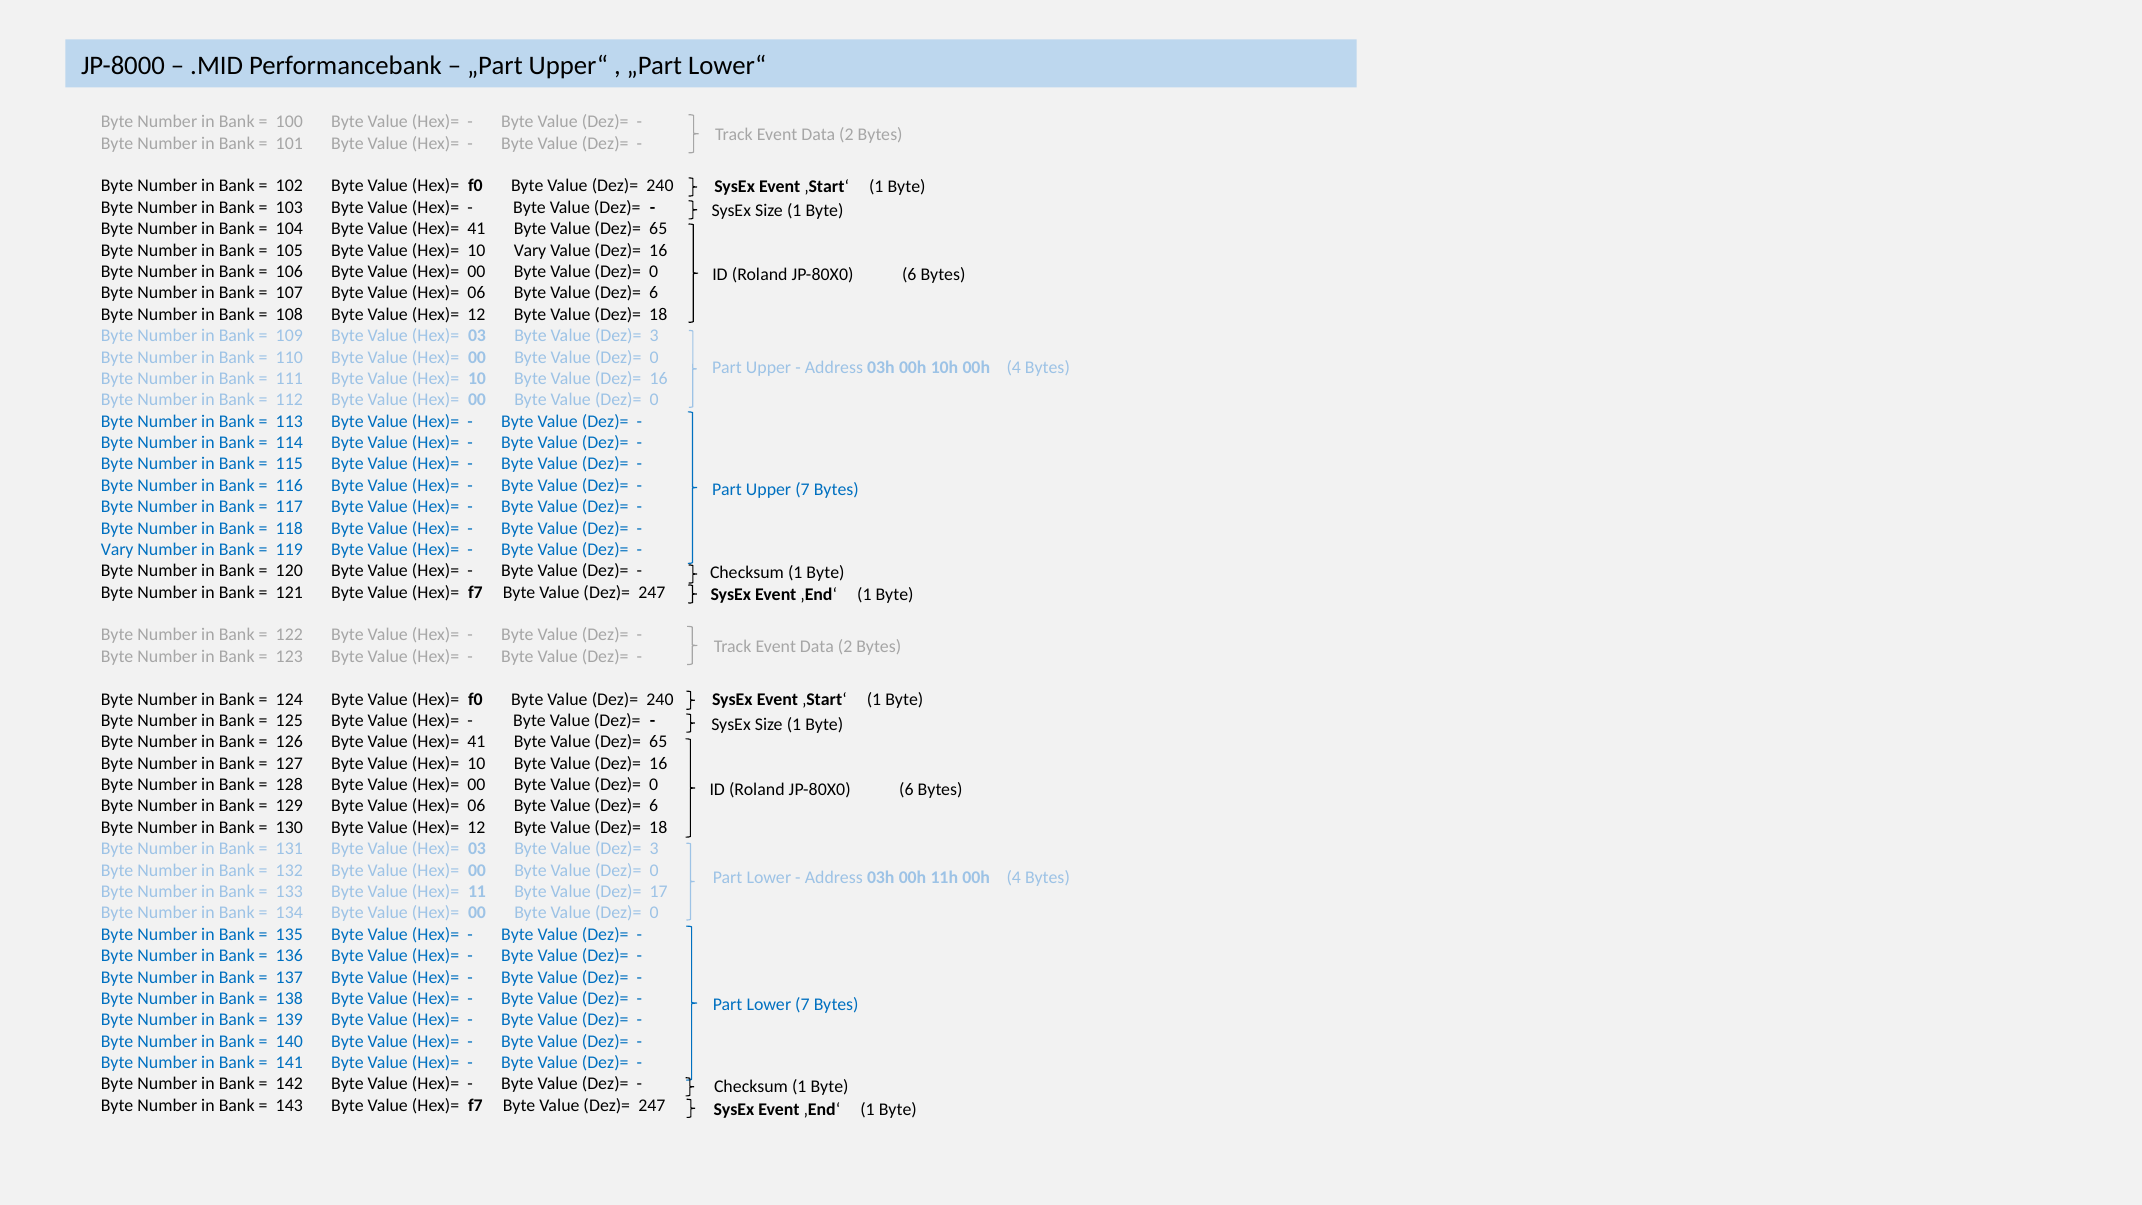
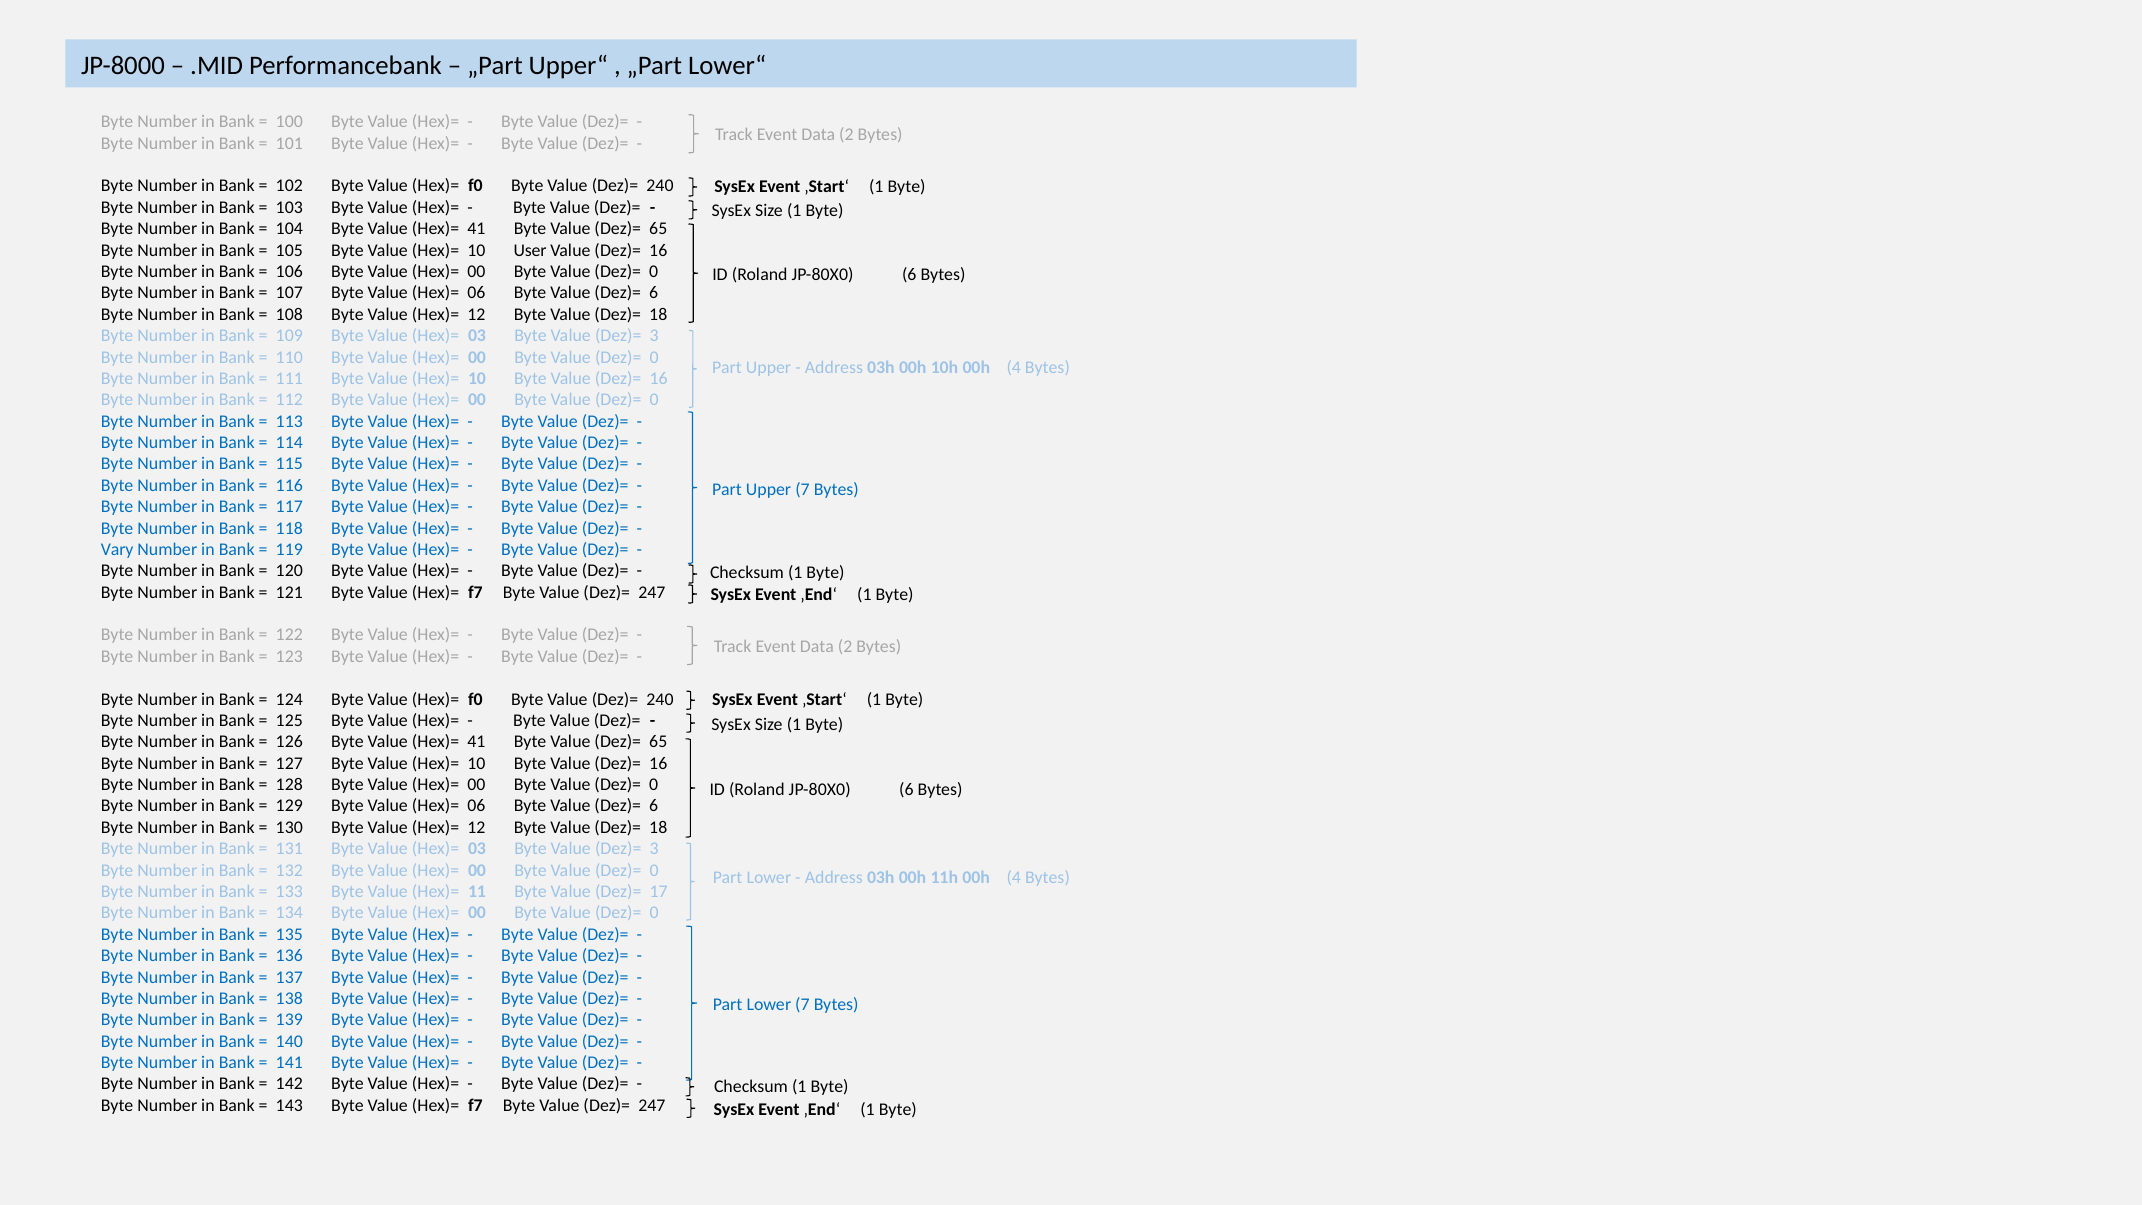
10 Vary: Vary -> User (530, 250)
